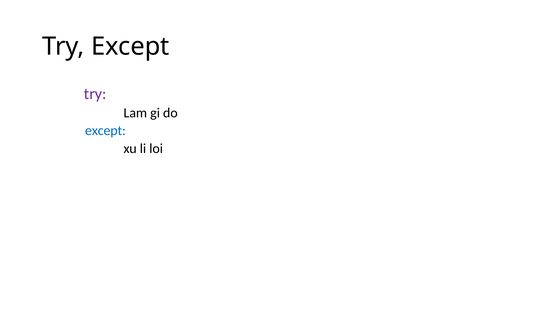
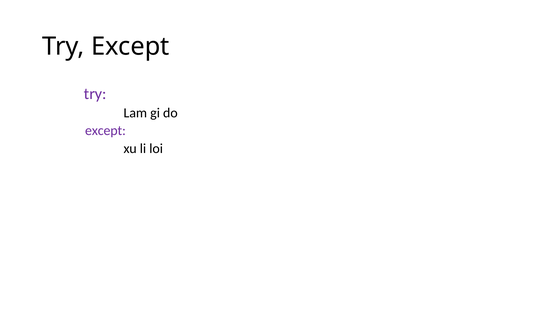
except colour: blue -> purple (105, 131)
